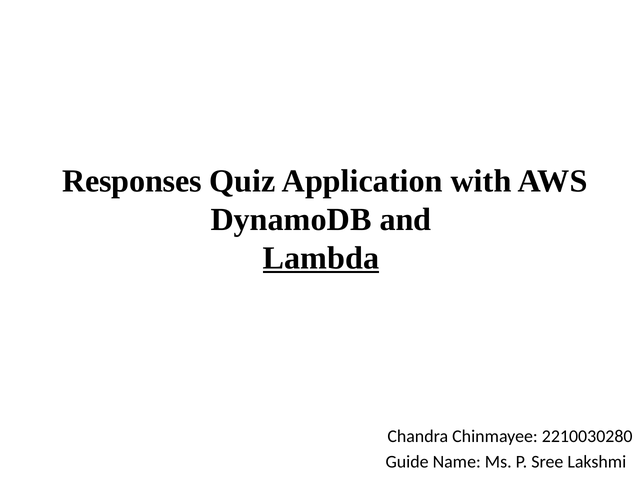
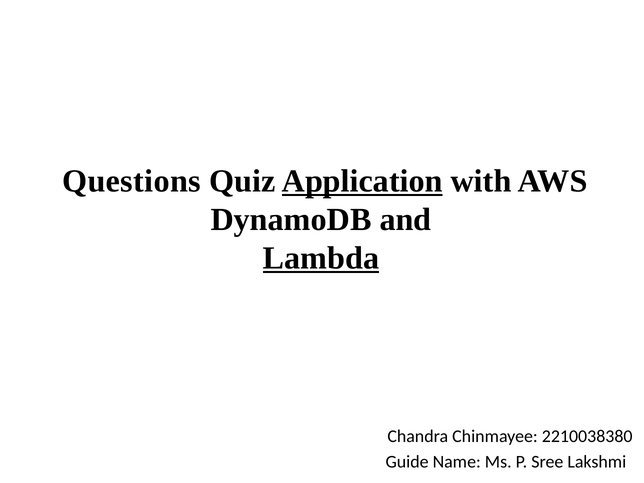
Responses: Responses -> Questions (132, 181)
Application underline: none -> present (362, 181)
2210030280: 2210030280 -> 2210038380 (587, 437)
